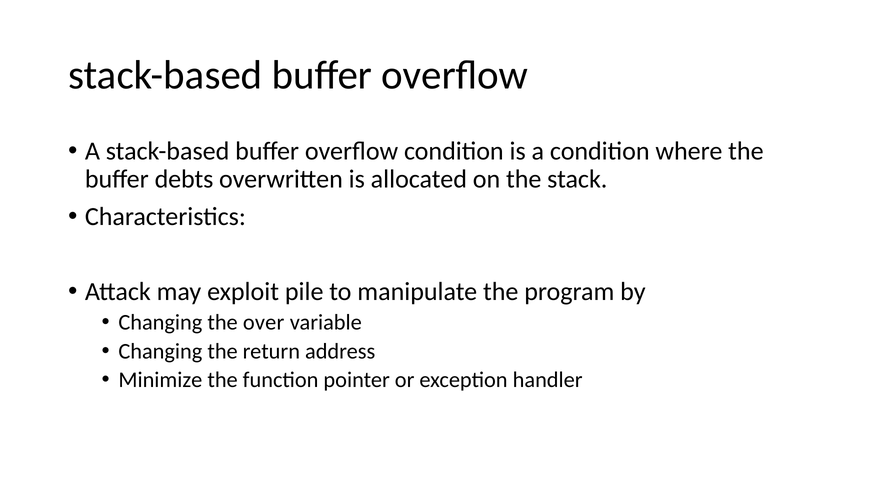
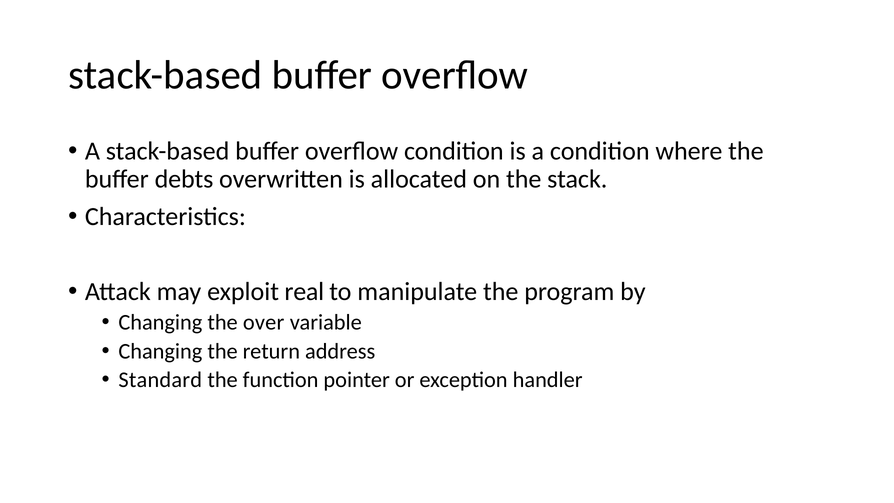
pile: pile -> real (304, 292)
Minimize: Minimize -> Standard (160, 380)
